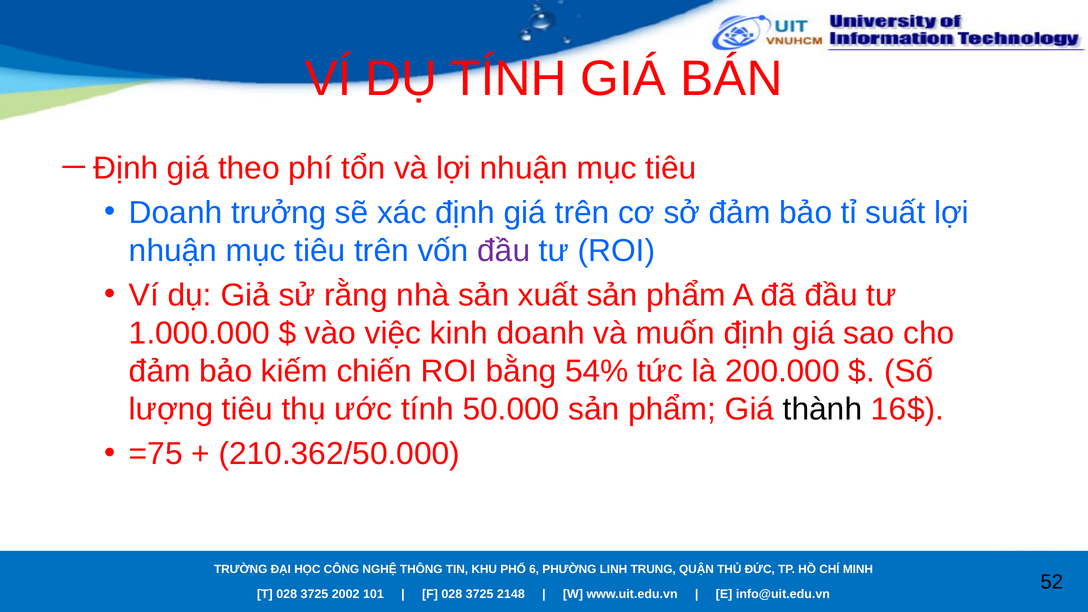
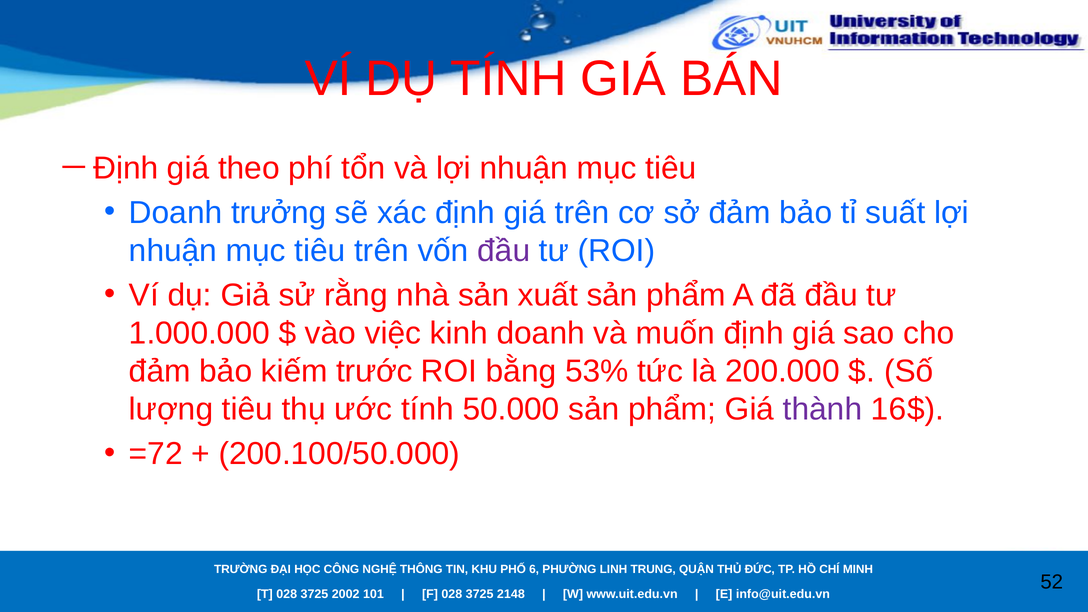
chiến: chiến -> trước (374, 371)
54%: 54% -> 53% (597, 371)
thành colour: black -> purple (823, 409)
=75: =75 -> =72 (156, 454)
210.362/50.000: 210.362/50.000 -> 200.100/50.000 (339, 454)
